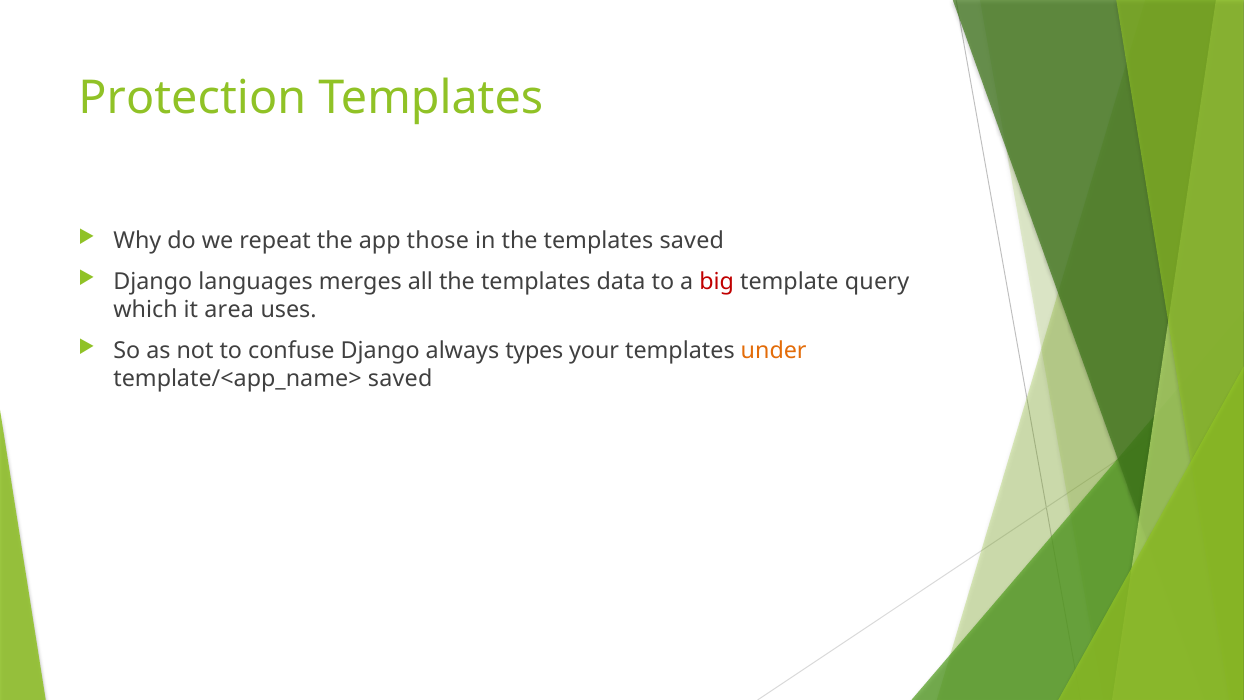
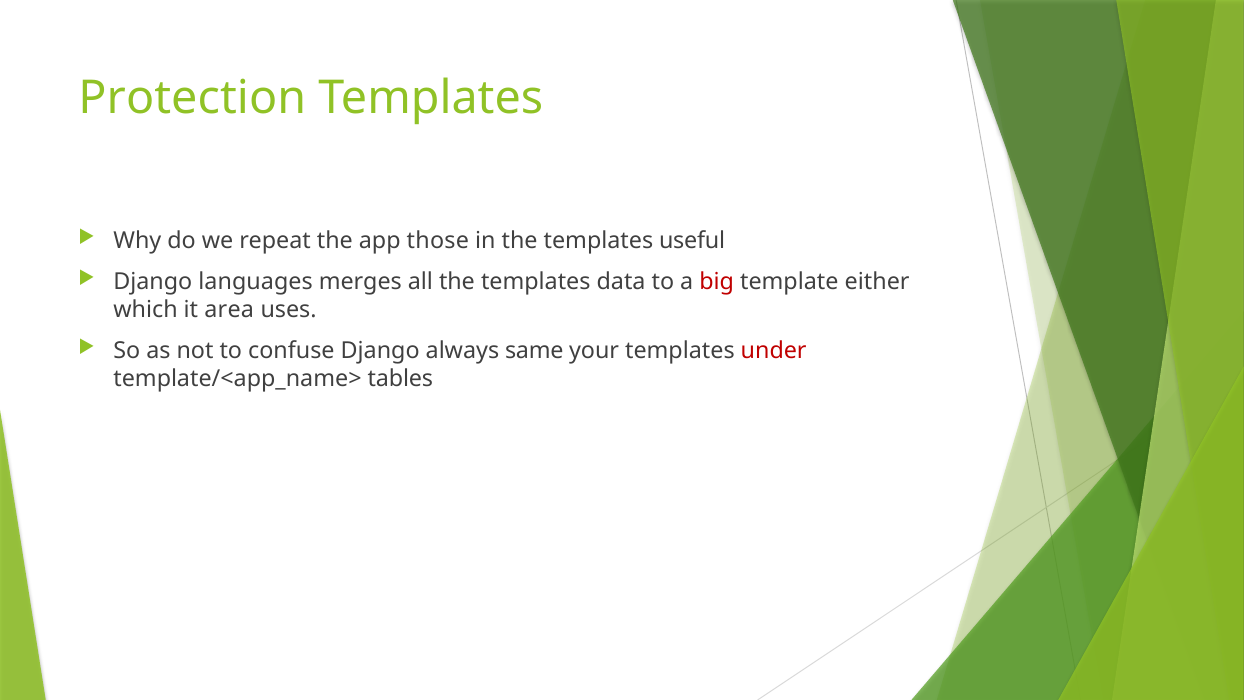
templates saved: saved -> useful (692, 241)
query: query -> either (877, 282)
types: types -> same (534, 351)
under colour: orange -> red (774, 351)
template/<app_name> saved: saved -> tables (400, 379)
